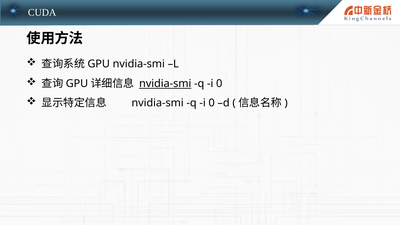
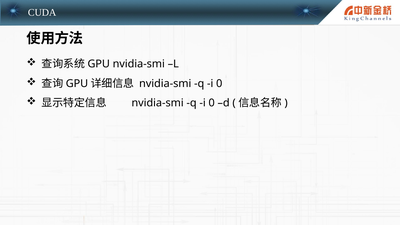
nvidia-smi underline: present -> none (165, 84)
